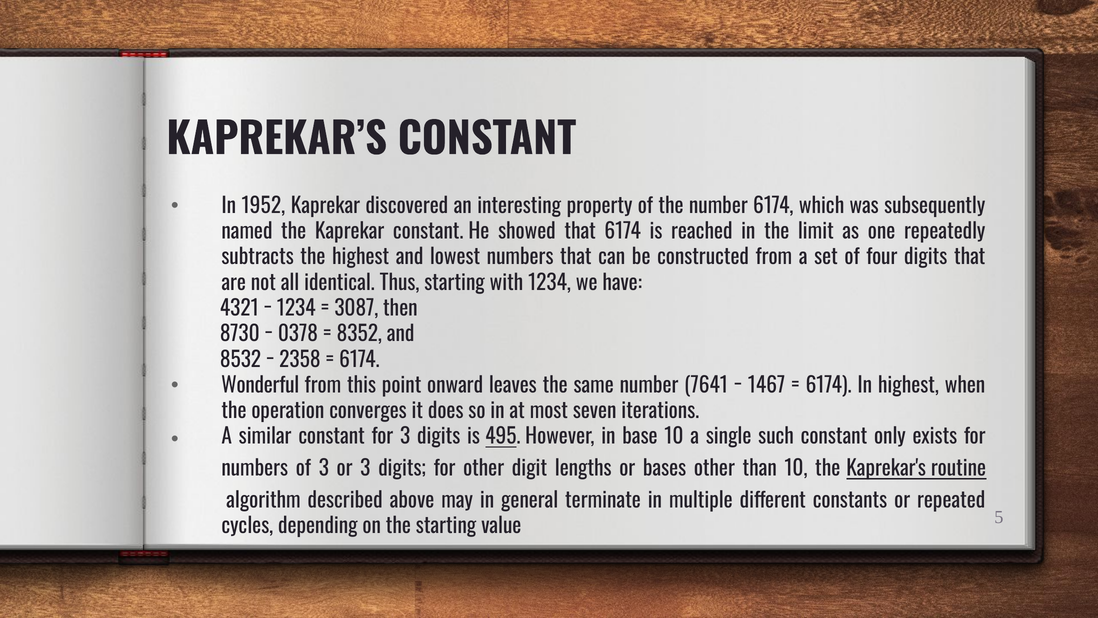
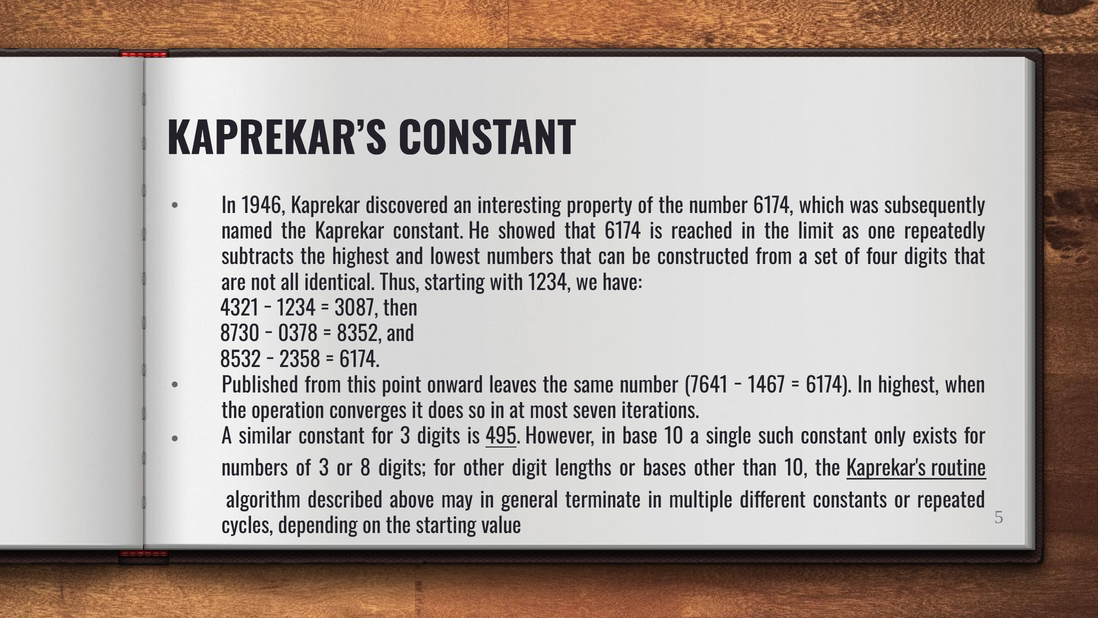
1952: 1952 -> 1946 (263, 206)
Wonderful: Wonderful -> Published (260, 385)
or 3: 3 -> 8 (365, 469)
